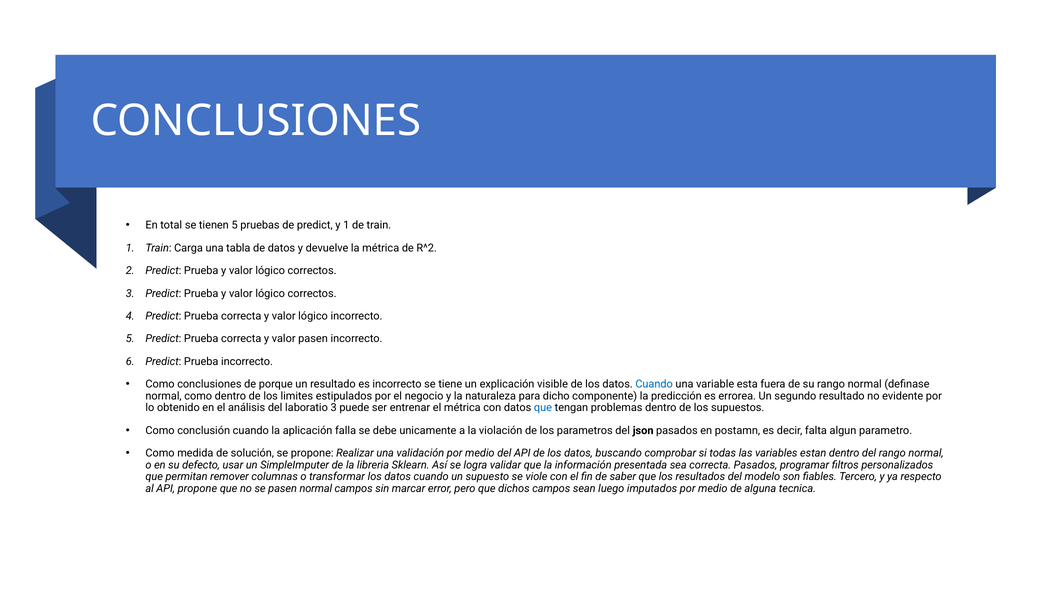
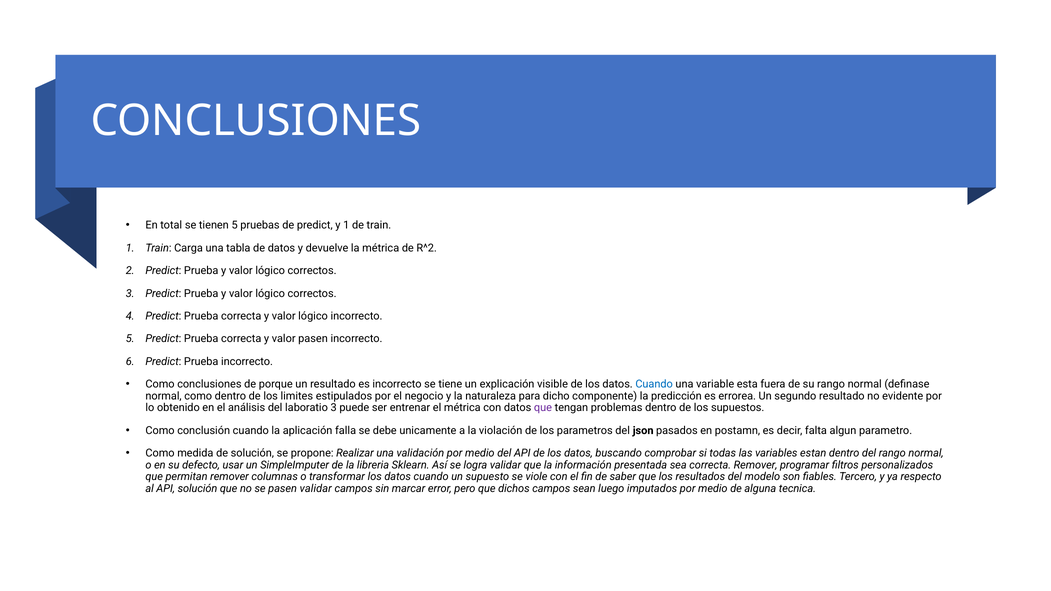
que colour: blue -> purple (543, 408)
correcta Pasados: Pasados -> Remover (756, 465)
API propone: propone -> solución (197, 489)
pasen normal: normal -> validar (316, 489)
